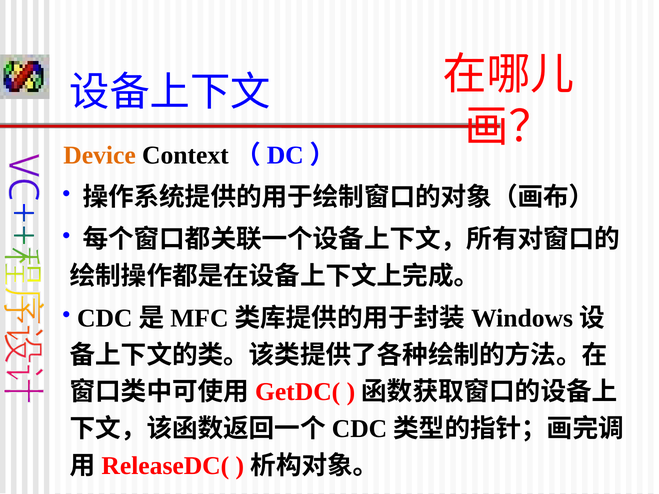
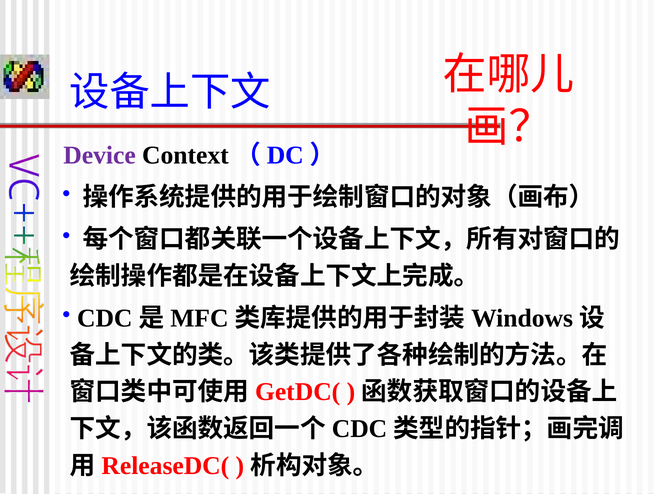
Device colour: orange -> purple (100, 155)
